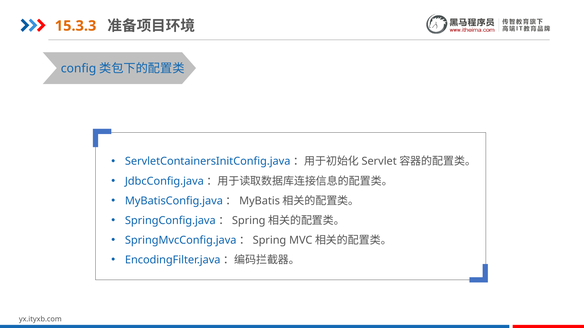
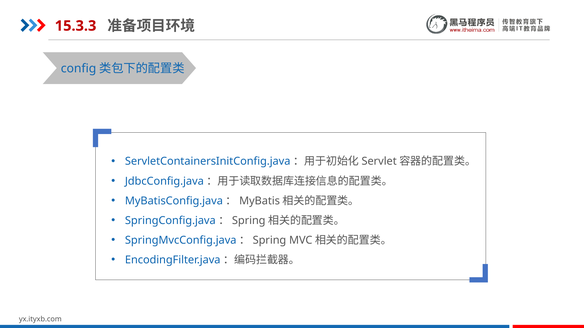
15.3.3 colour: orange -> red (76, 26)
